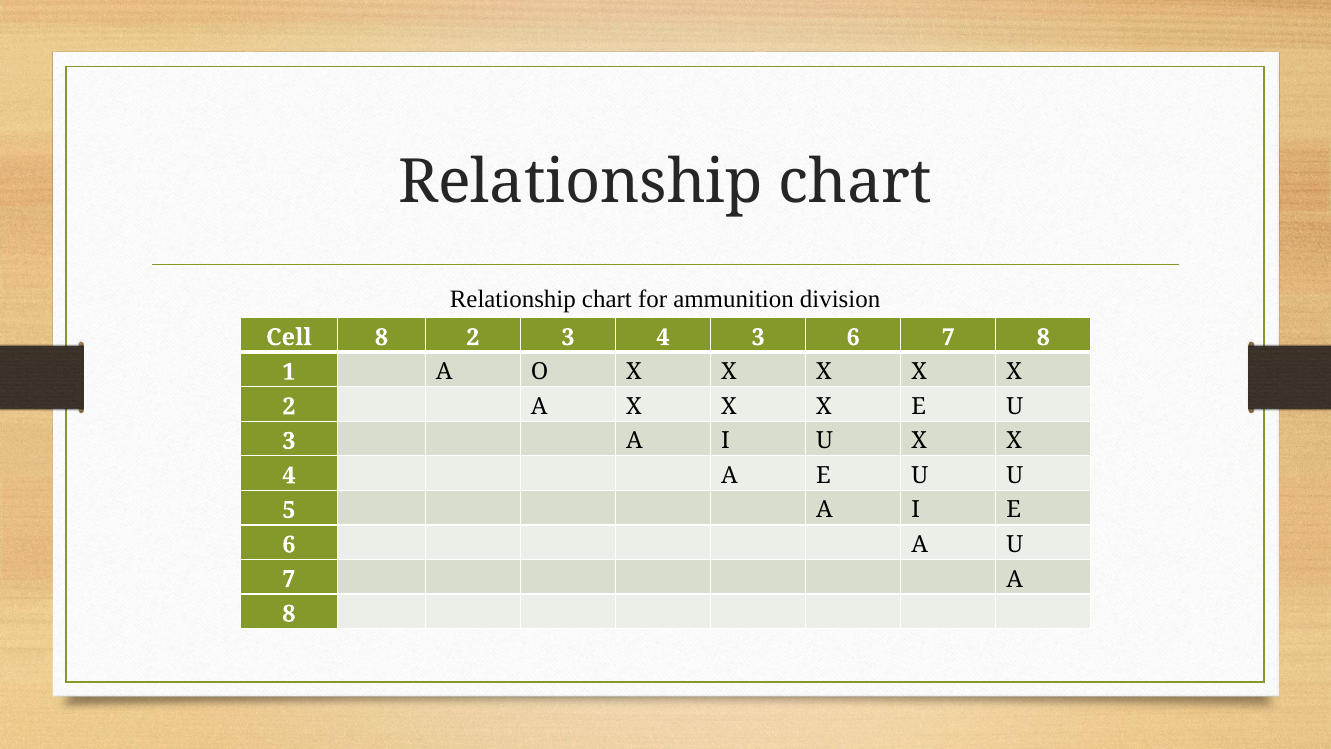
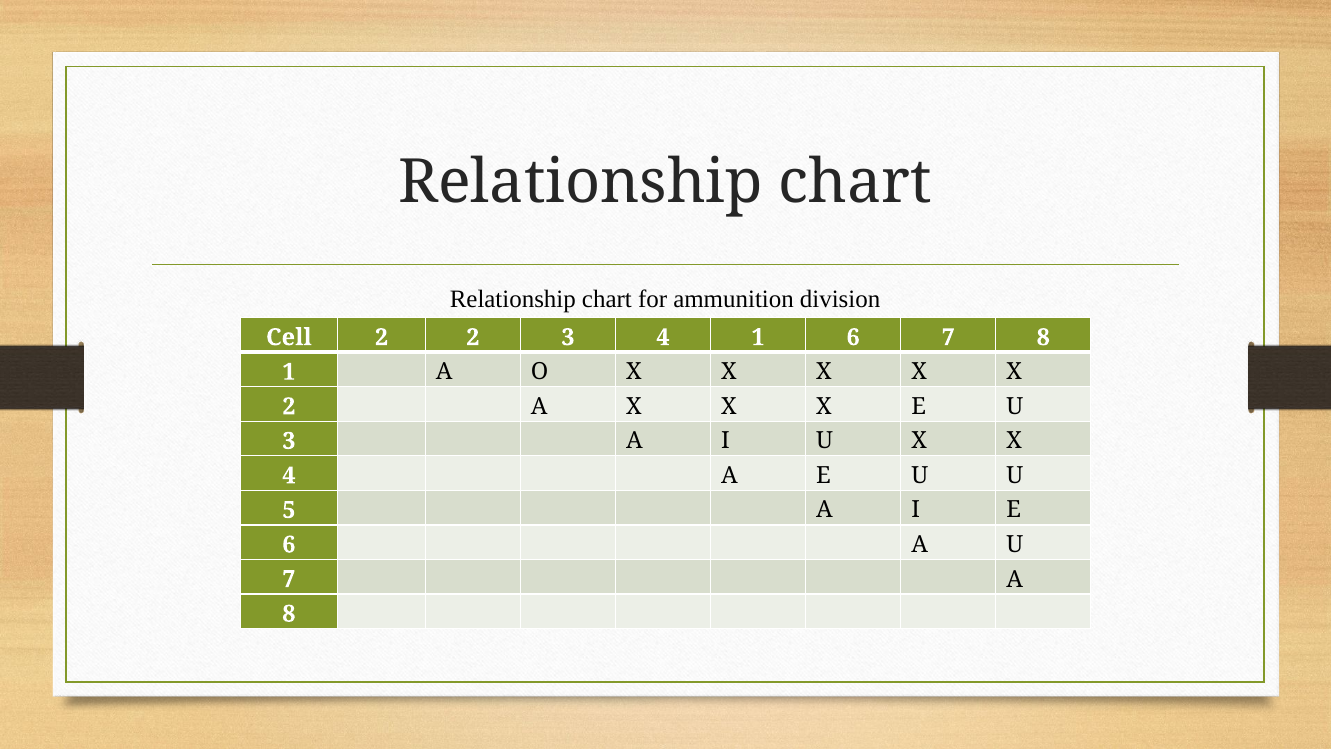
Cell 8: 8 -> 2 (381, 337)
4 3: 3 -> 1 (758, 337)
